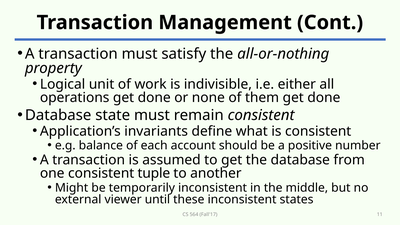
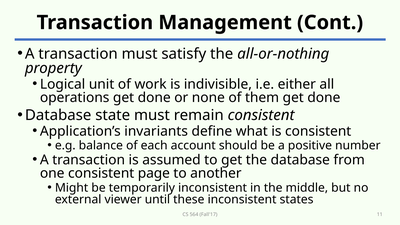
tuple: tuple -> page (154, 173)
